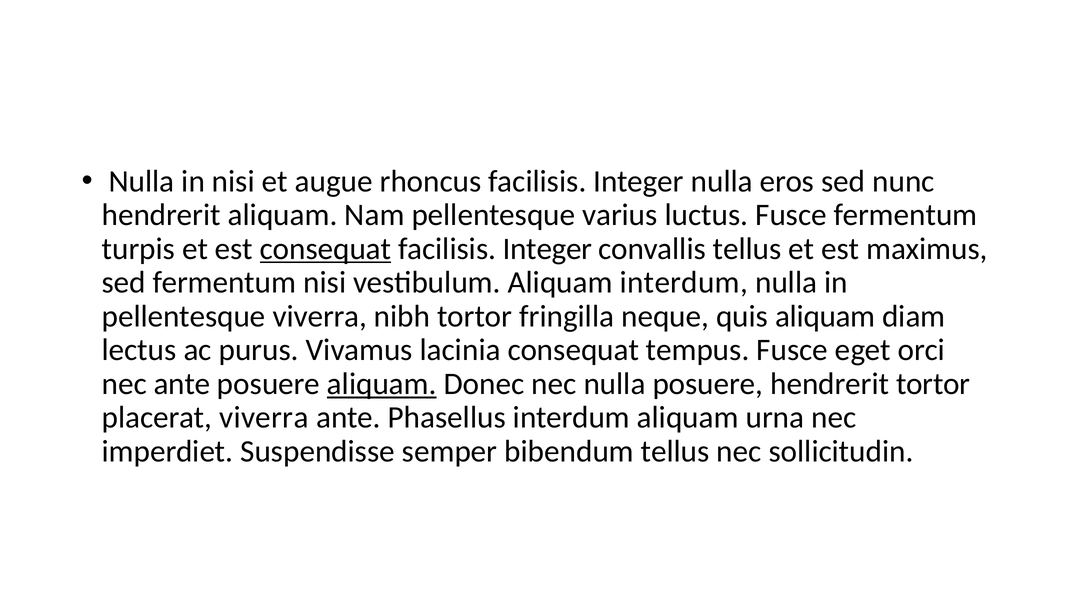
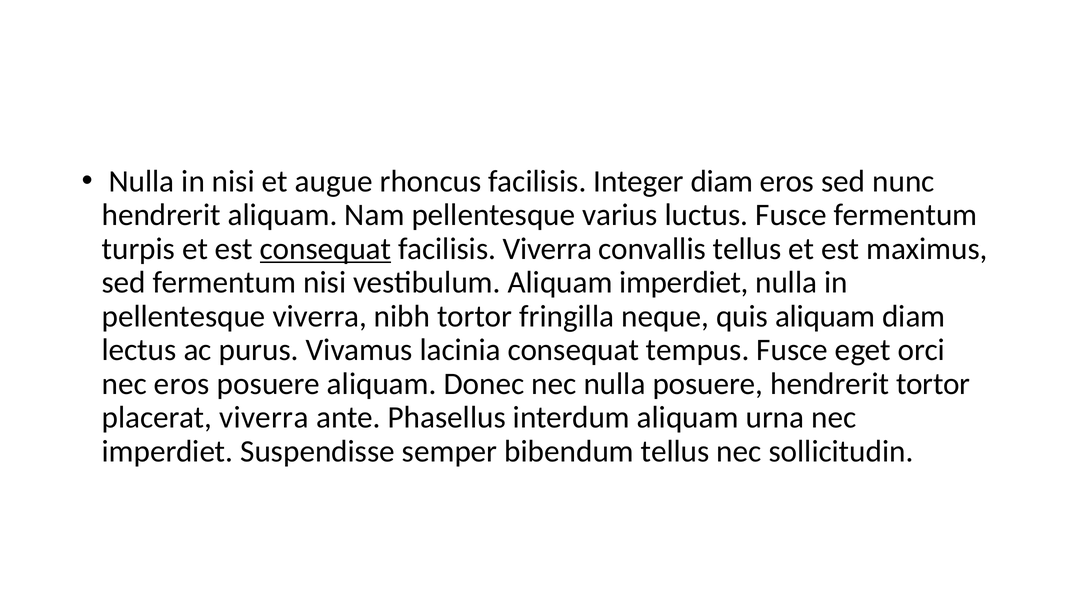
Integer nulla: nulla -> diam (722, 181)
Integer: Integer -> Viverra (547, 249)
Aliquam interdum: interdum -> imperdiet (684, 282)
nec ante: ante -> eros (182, 384)
aliquam underline: present -> none (382, 384)
